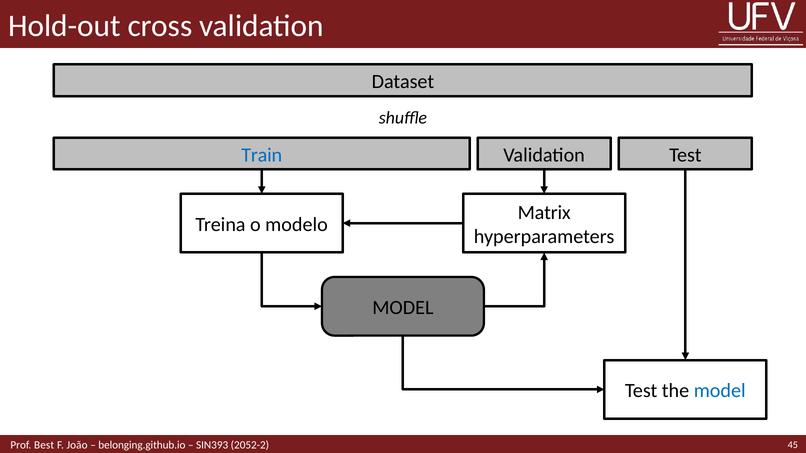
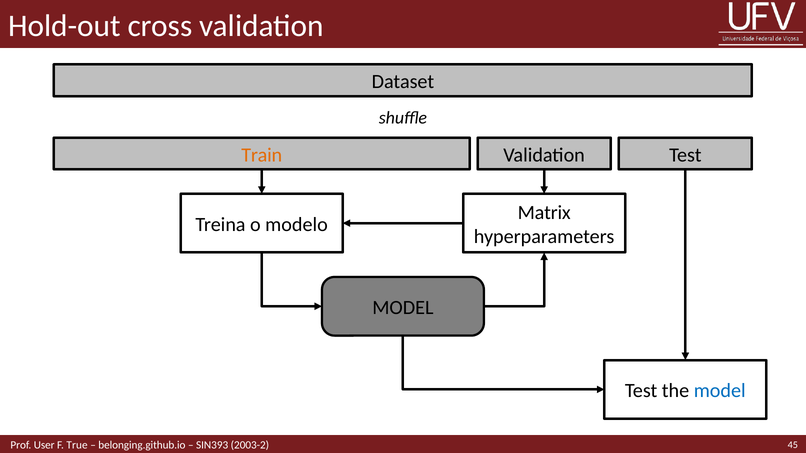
Train colour: blue -> orange (262, 155)
Best: Best -> User (44, 446)
João: João -> True (77, 446)
2052-2: 2052-2 -> 2003-2 (250, 446)
